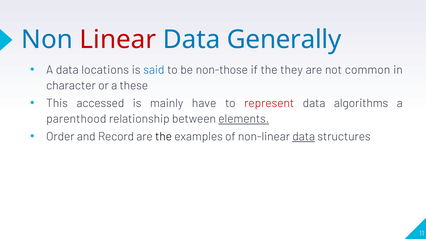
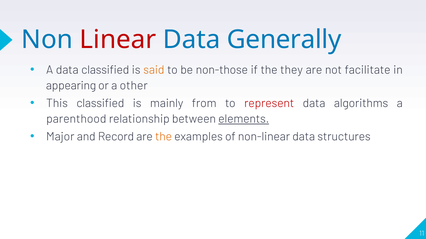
data locations: locations -> classified (105, 70)
said colour: blue -> orange (154, 70)
common: common -> facilitate (368, 70)
character: character -> appearing (71, 86)
these: these -> other (134, 86)
This accessed: accessed -> classified (100, 103)
have: have -> from (204, 103)
Order: Order -> Major (60, 137)
the colour: black -> orange (164, 137)
data underline: present -> none (304, 137)
